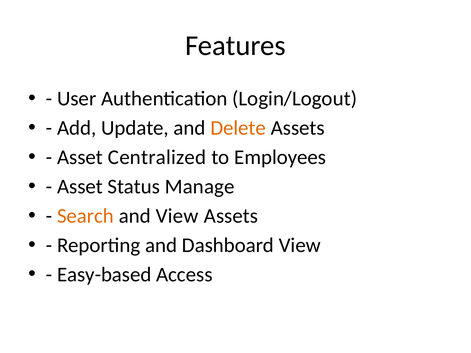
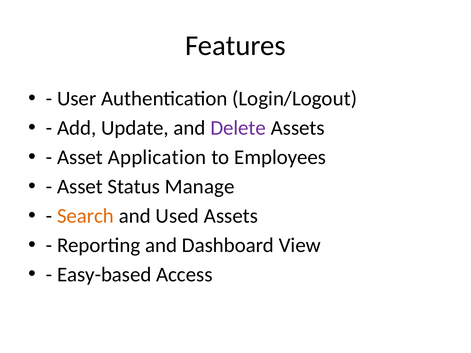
Delete colour: orange -> purple (238, 128)
Centralized: Centralized -> Application (157, 157)
and View: View -> Used (177, 216)
